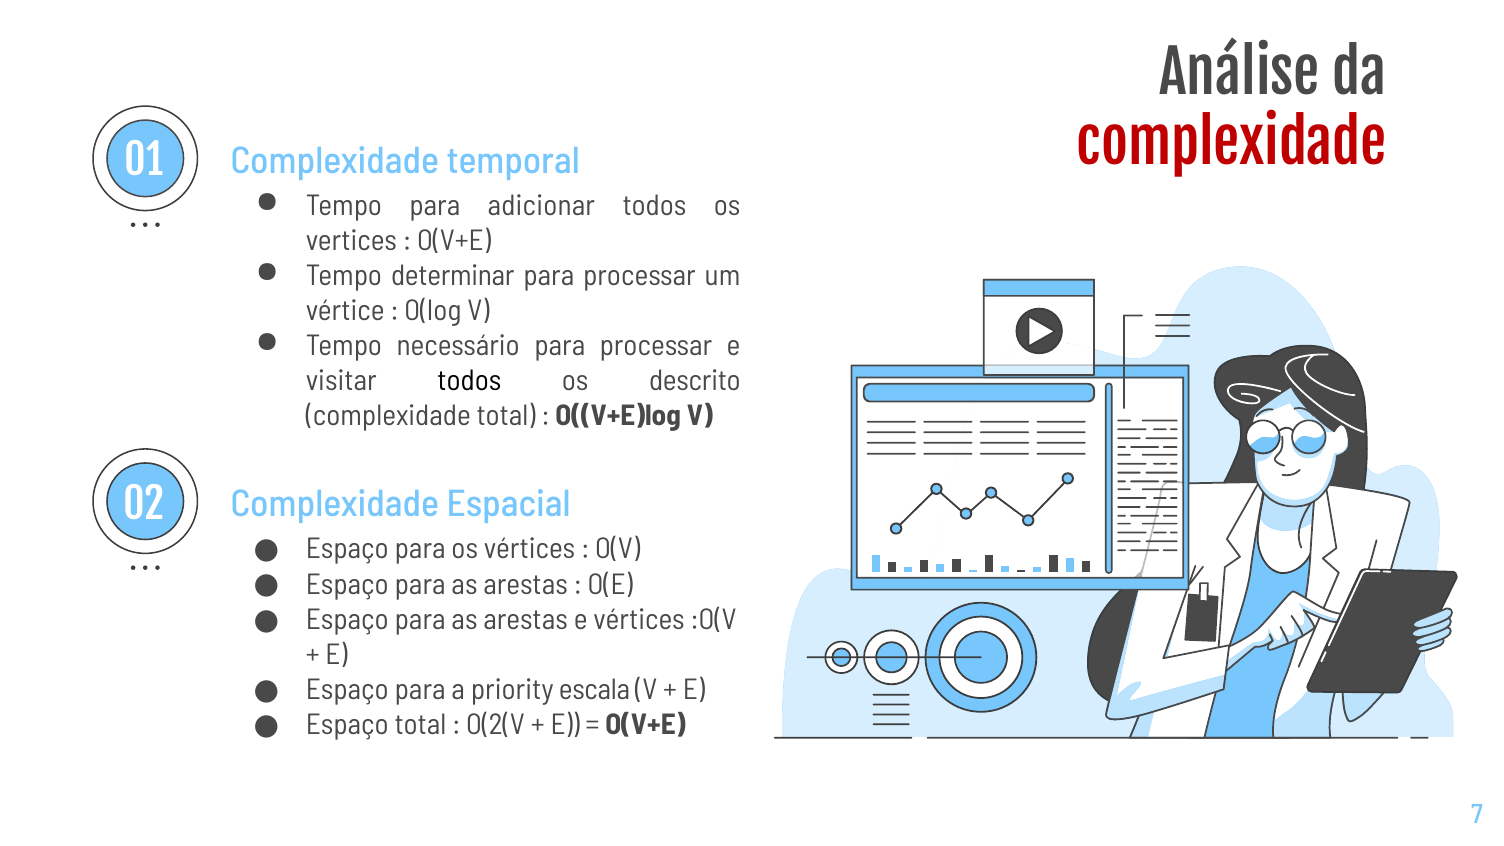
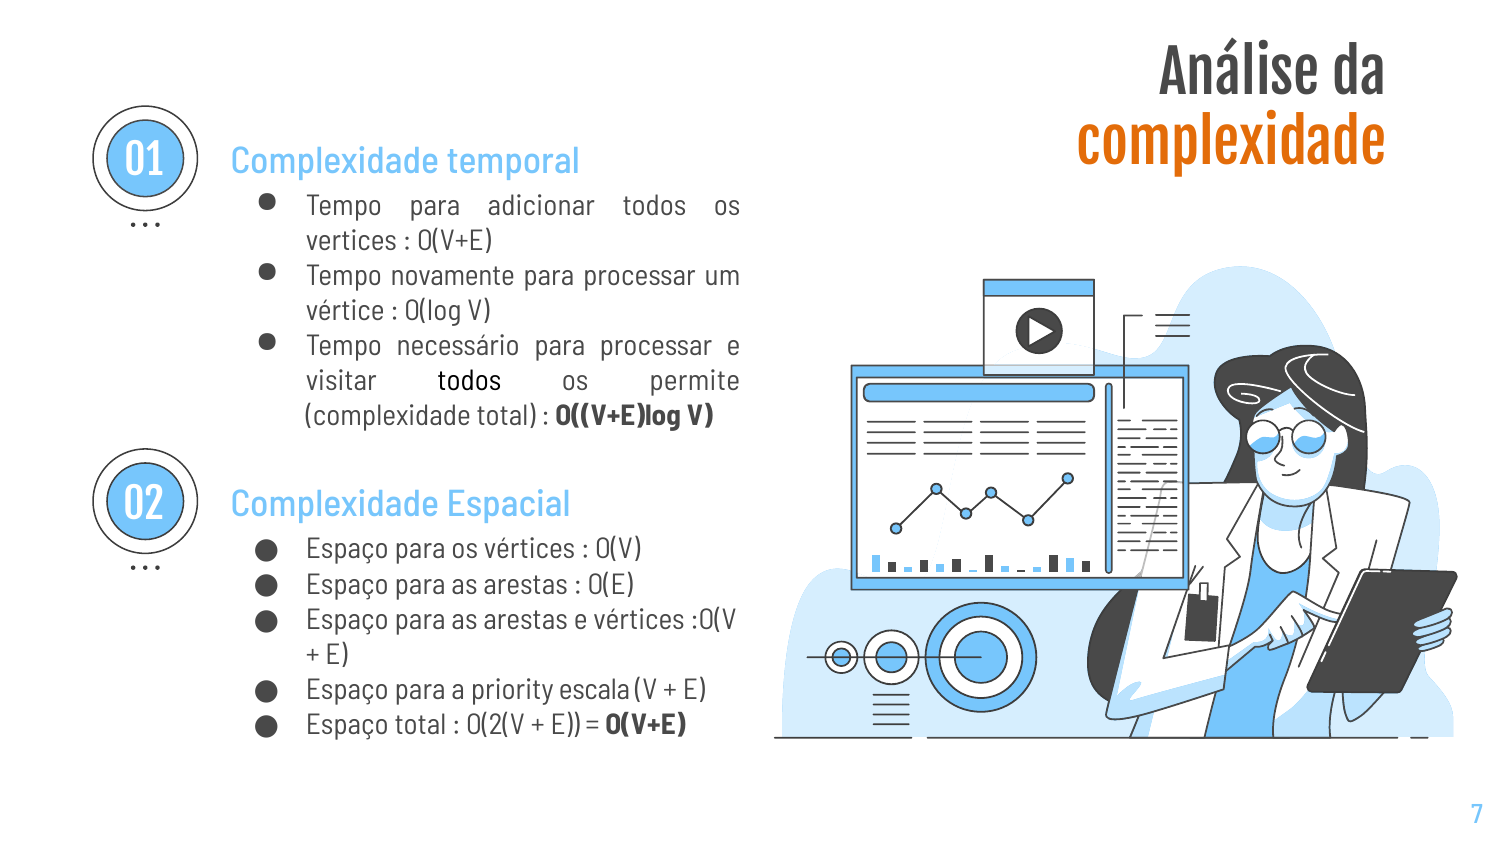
complexidade colour: red -> orange (1232, 145)
determinar: determinar -> novamente (453, 276)
descrito: descrito -> permite (695, 381)
